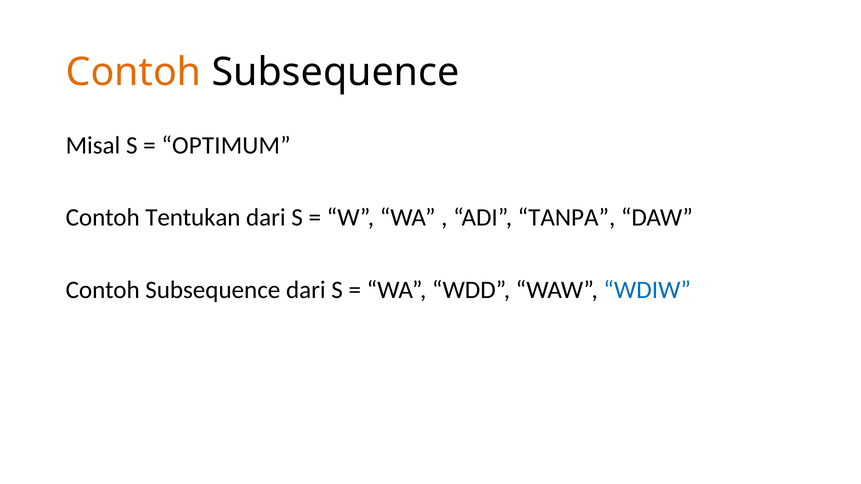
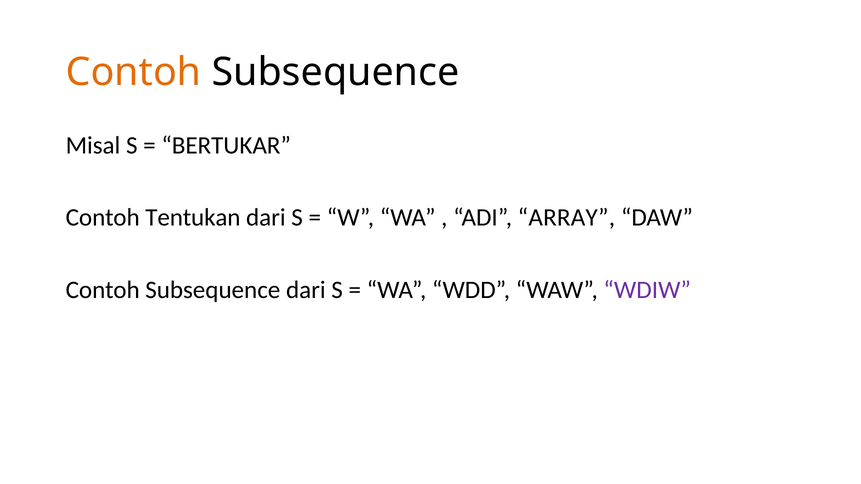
OPTIMUM: OPTIMUM -> BERTUKAR (226, 146)
TANPA: TANPA -> ARRAY (566, 218)
WDIW colour: blue -> purple (647, 290)
